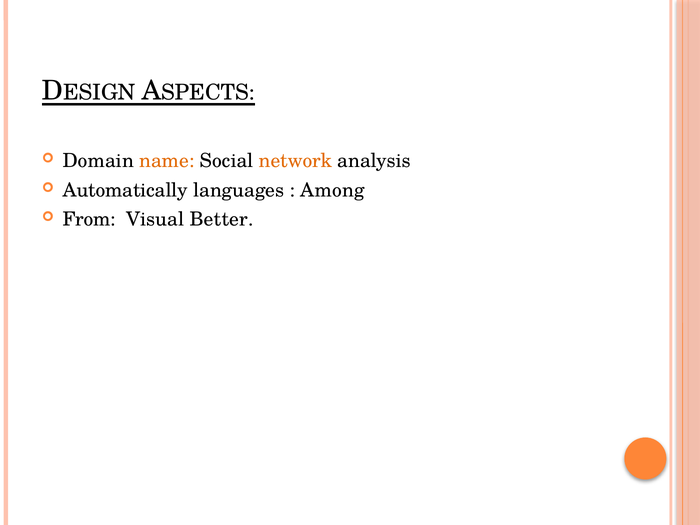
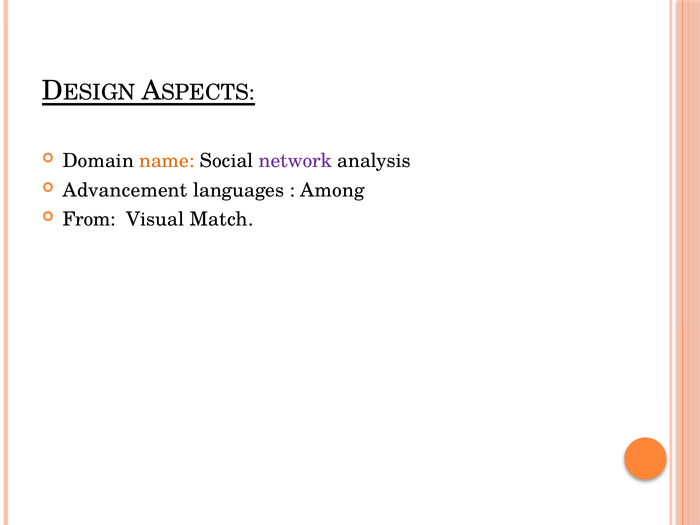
network colour: orange -> purple (296, 161)
Automatically: Automatically -> Advancement (125, 190)
Better: Better -> Match (222, 219)
